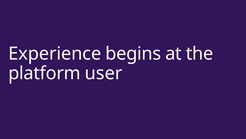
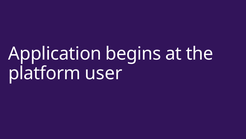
Experience: Experience -> Application (55, 54)
